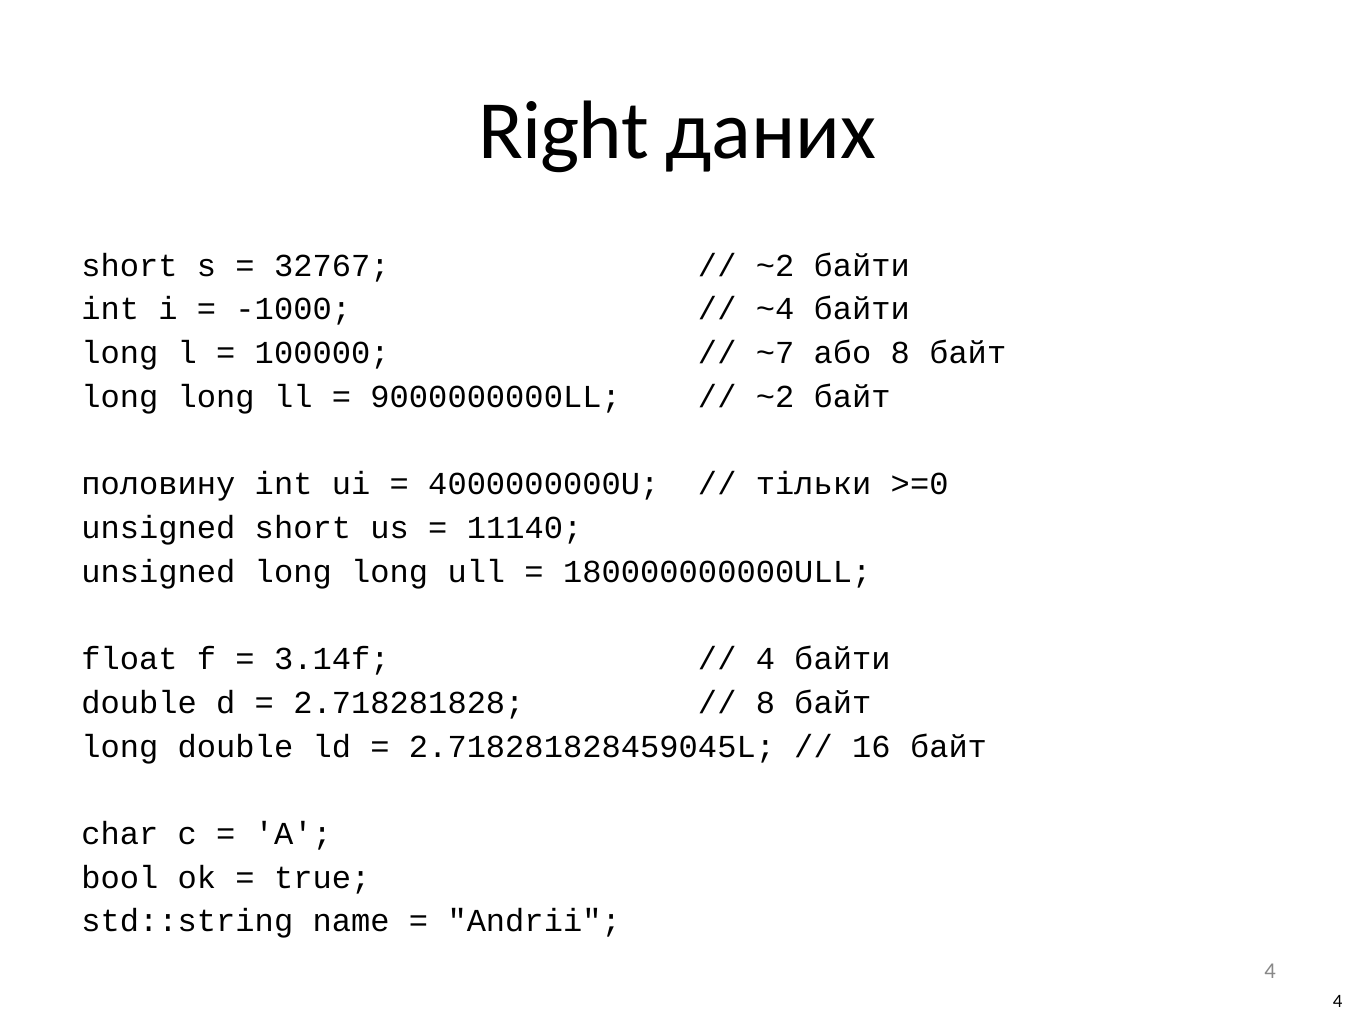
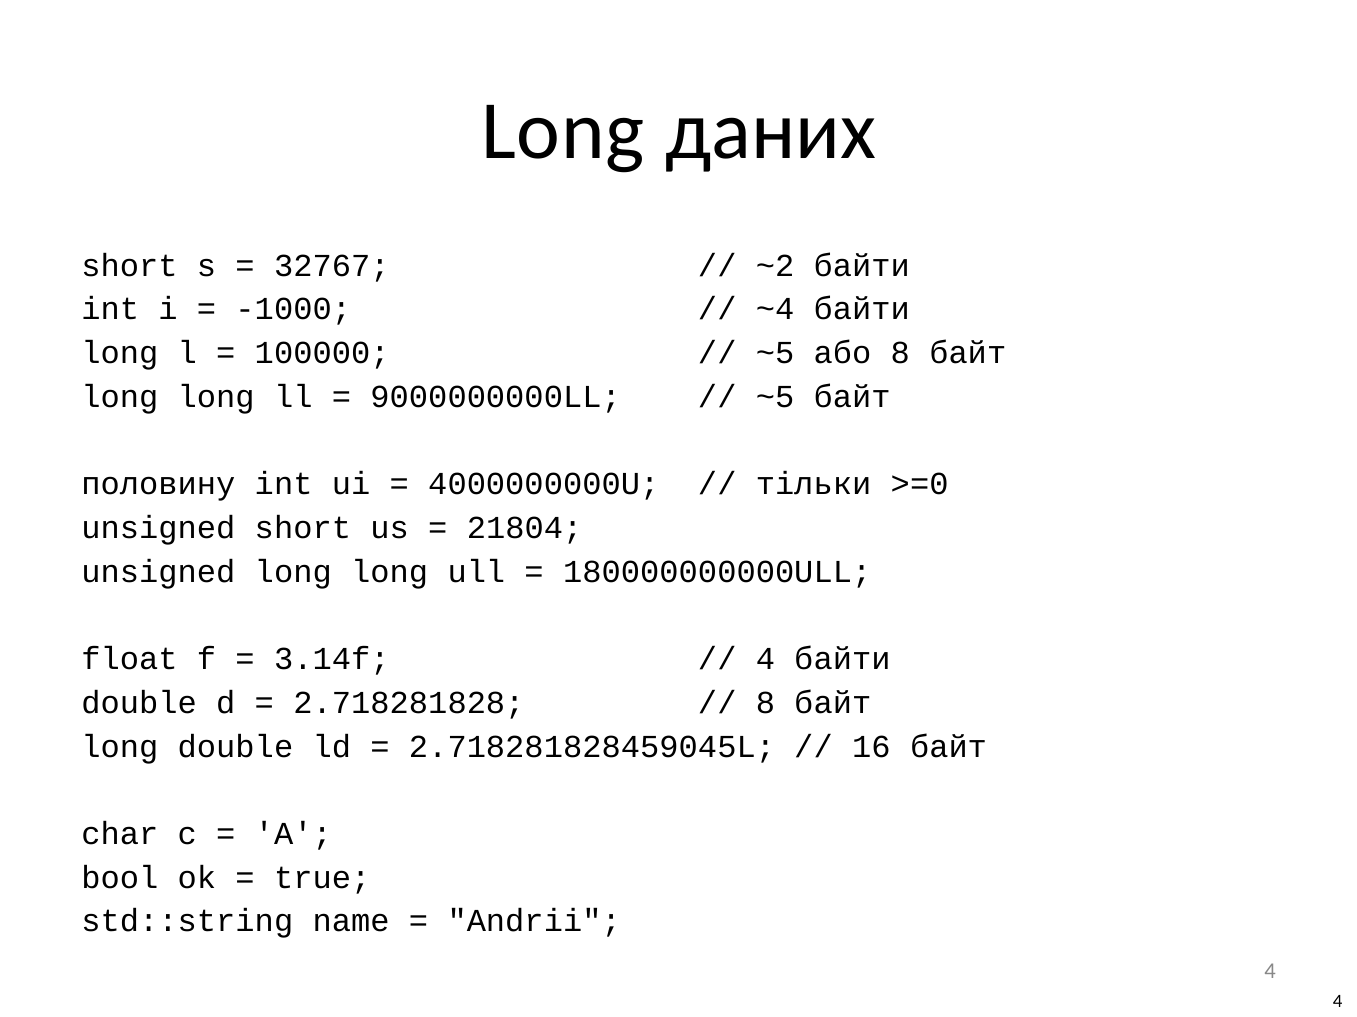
Right: Right -> Long (563, 131)
~7: ~7 -> ~5 (775, 353)
~2: ~2 -> ~5 (775, 397)
11140: 11140 -> 21804 (525, 528)
